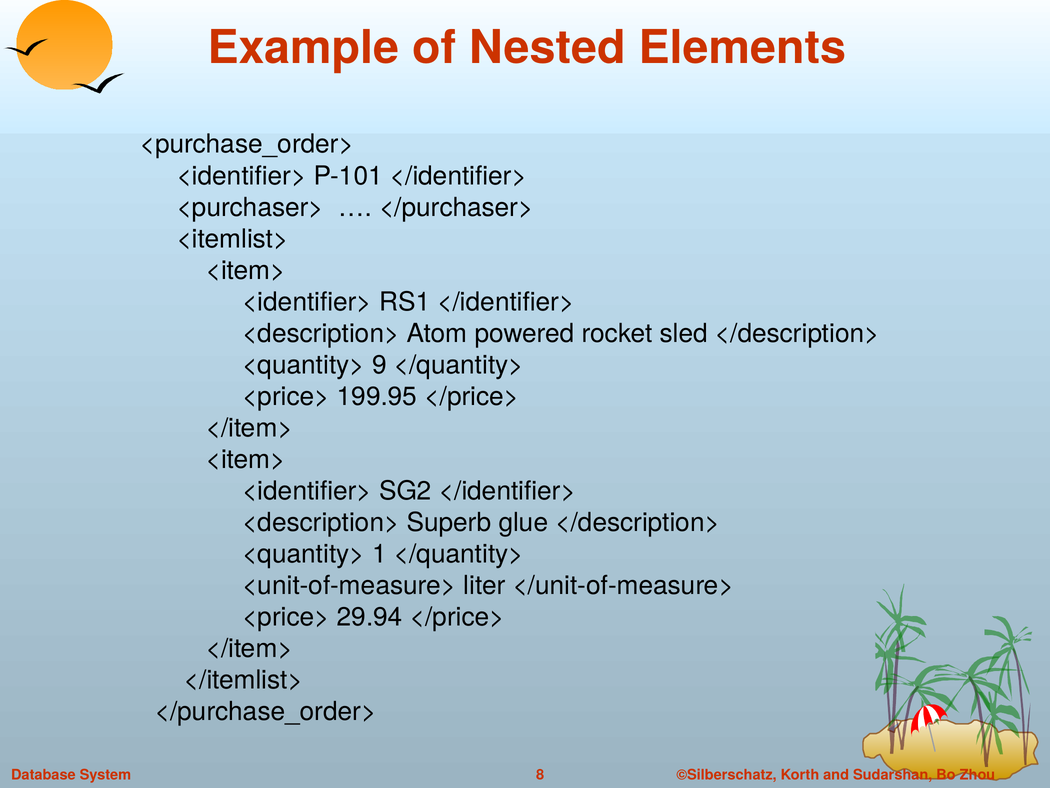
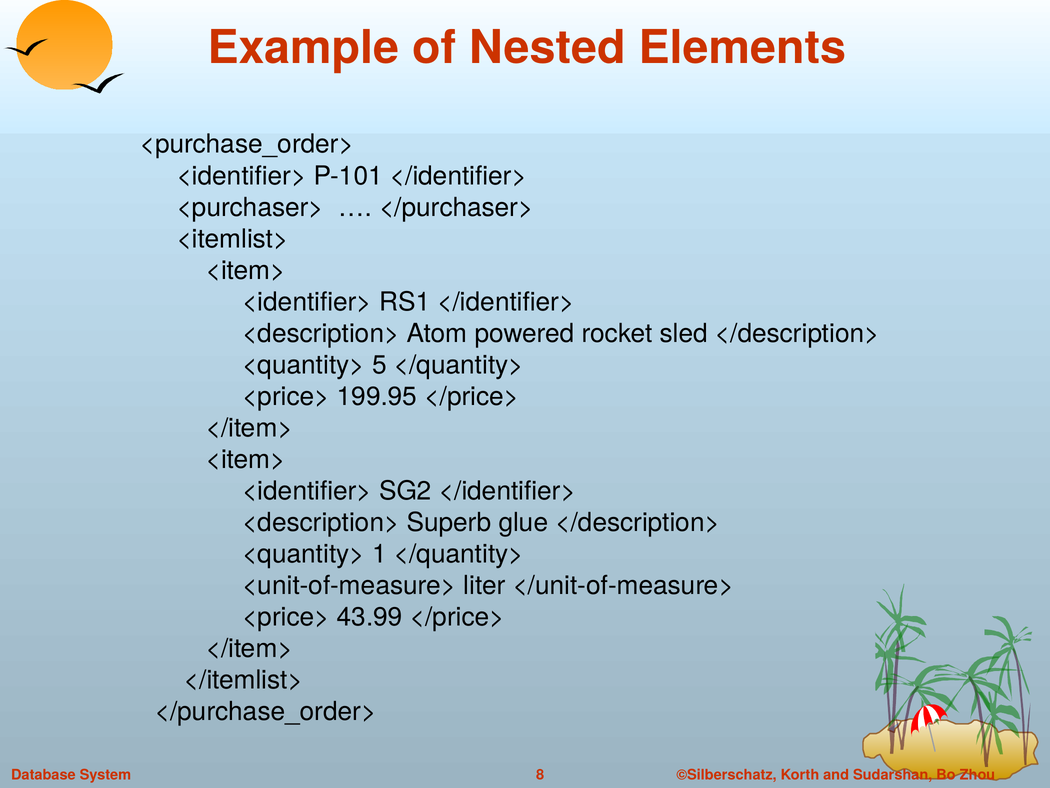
9: 9 -> 5 (379, 365)
29.94: 29.94 -> 43.99 (370, 617)
